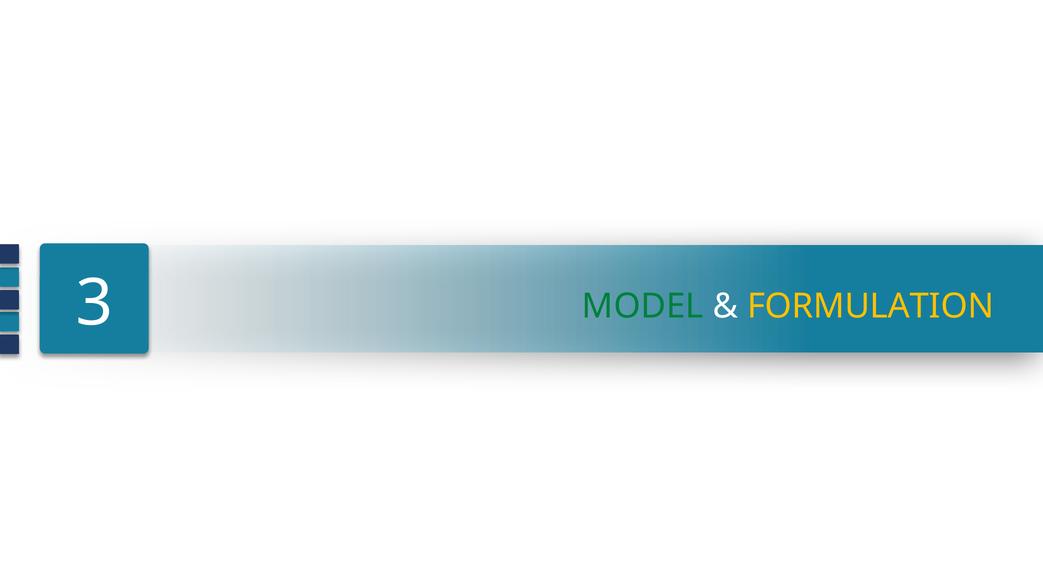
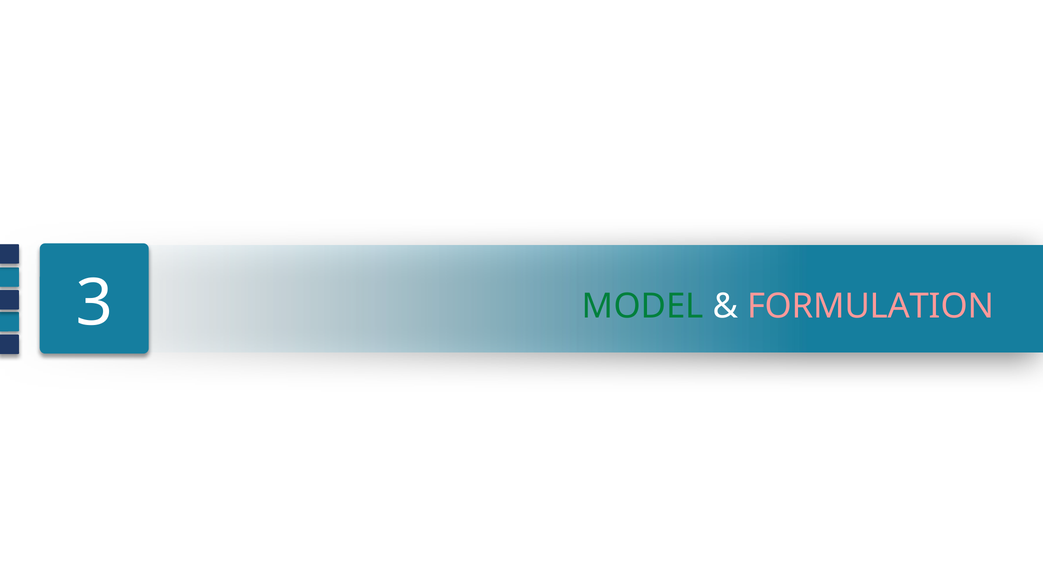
FORMULATION colour: yellow -> pink (871, 306)
